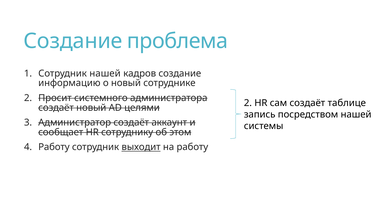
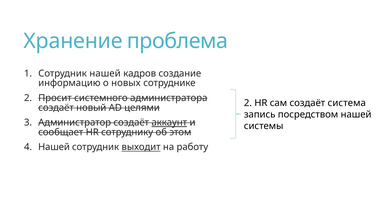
Создание: Создание -> Хранение (73, 41)
о новый: новый -> новых (126, 83)
таблице: таблице -> система (347, 103)
аккаунт underline: none -> present (169, 123)
Работу: Работу -> Нашей (54, 147)
